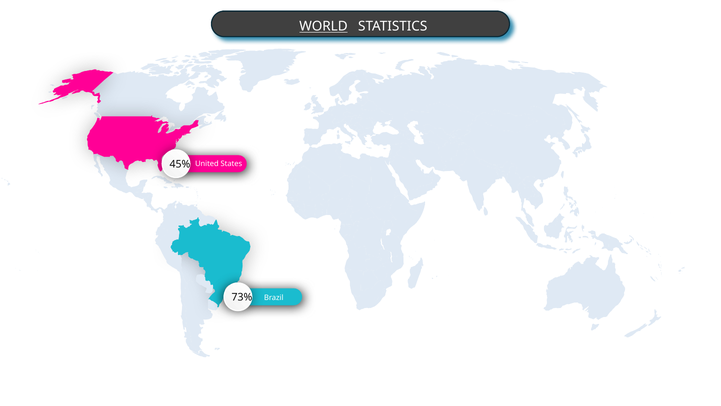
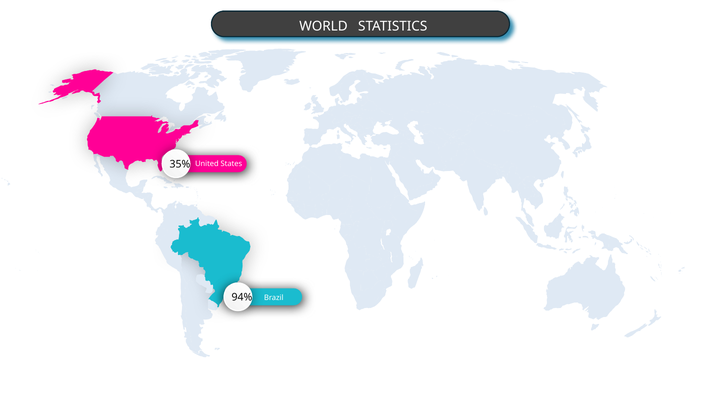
WORLD underline: present -> none (323, 26)
45%: 45% -> 35% (180, 164)
73%: 73% -> 94% (242, 297)
